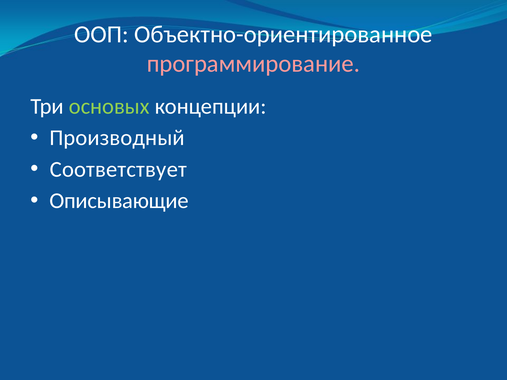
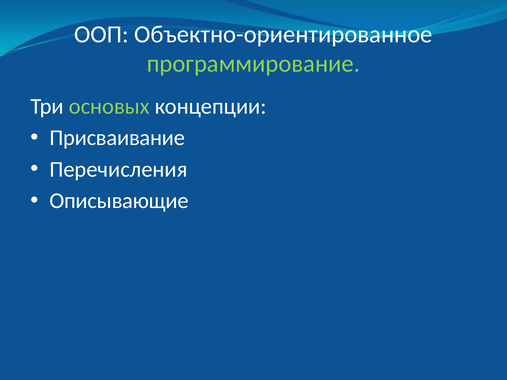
программирование colour: pink -> light green (253, 64)
Производный: Производный -> Присваивание (117, 138)
Соответствует: Соответствует -> Перечисления (118, 169)
